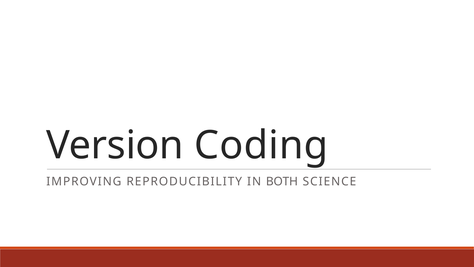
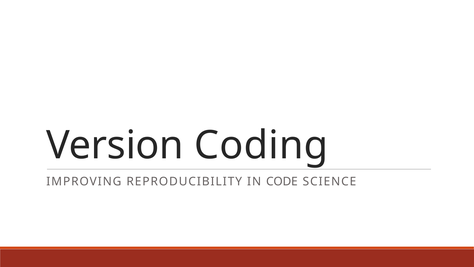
BOTH: BOTH -> CODE (282, 181)
